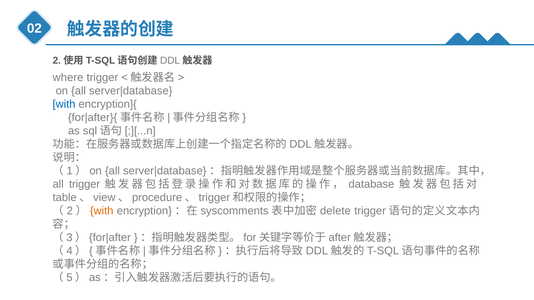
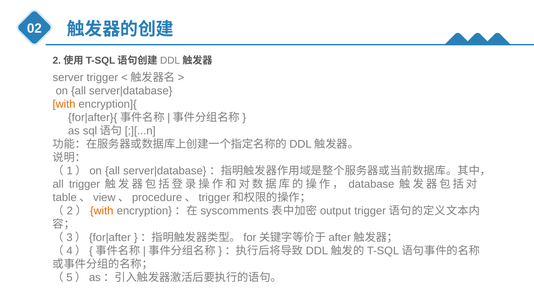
where: where -> server (68, 78)
with colour: blue -> orange (64, 104)
delete: delete -> output (335, 211)
